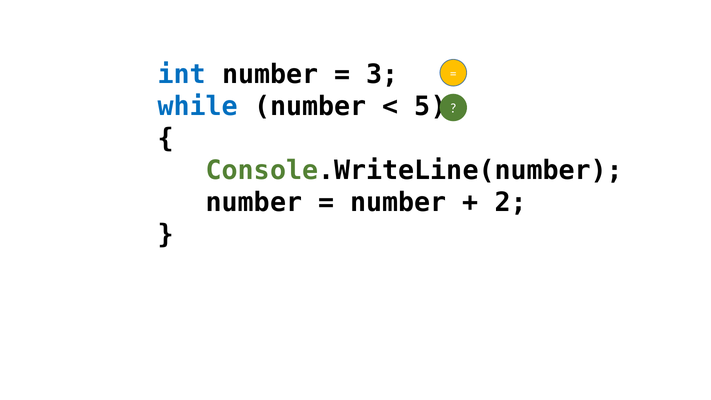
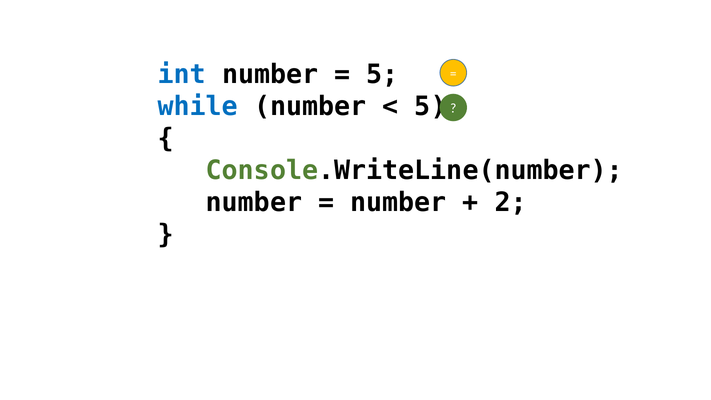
3: 3 -> 5 (382, 75)
